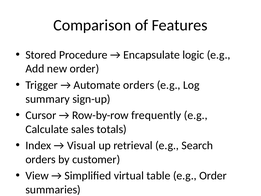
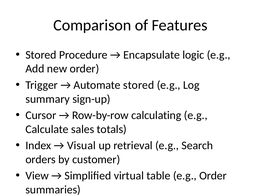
Automate orders: orders -> stored (139, 85)
frequently: frequently -> calculating (156, 115)
